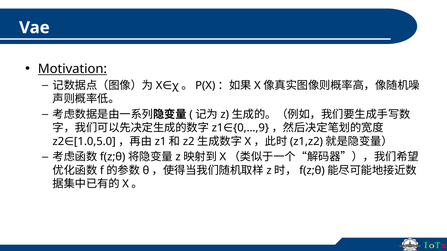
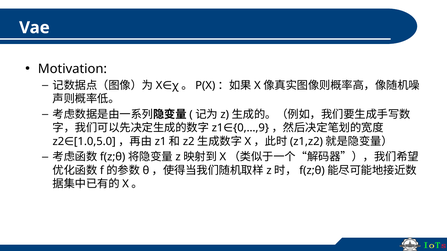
Motivation underline: present -> none (72, 69)
